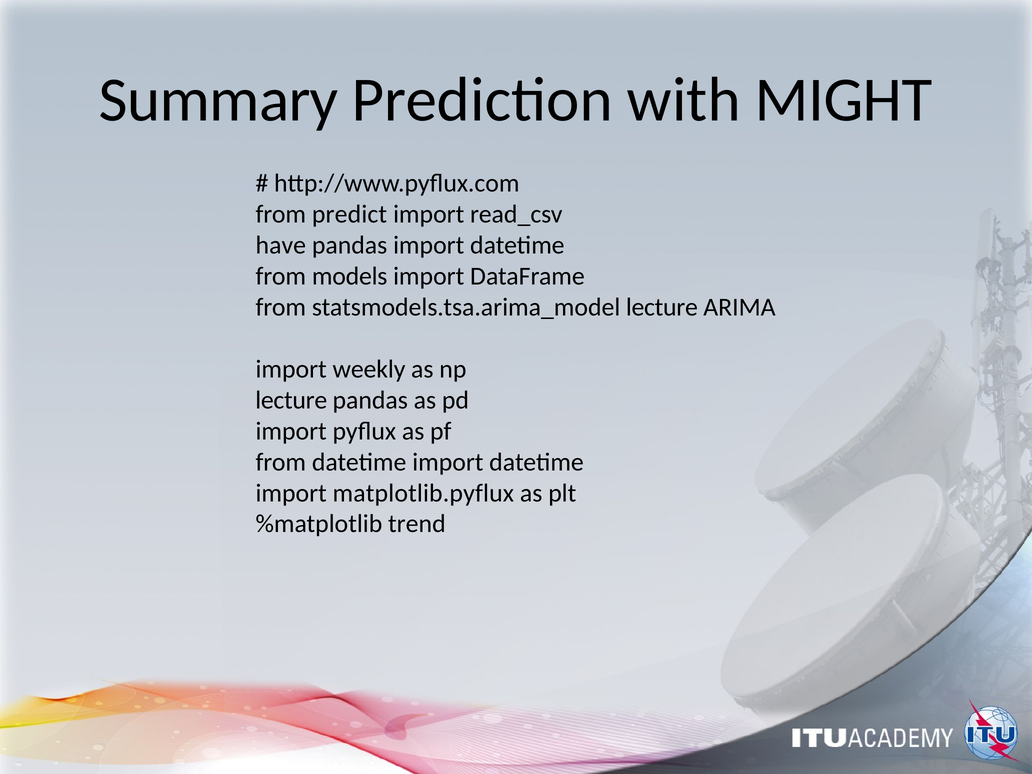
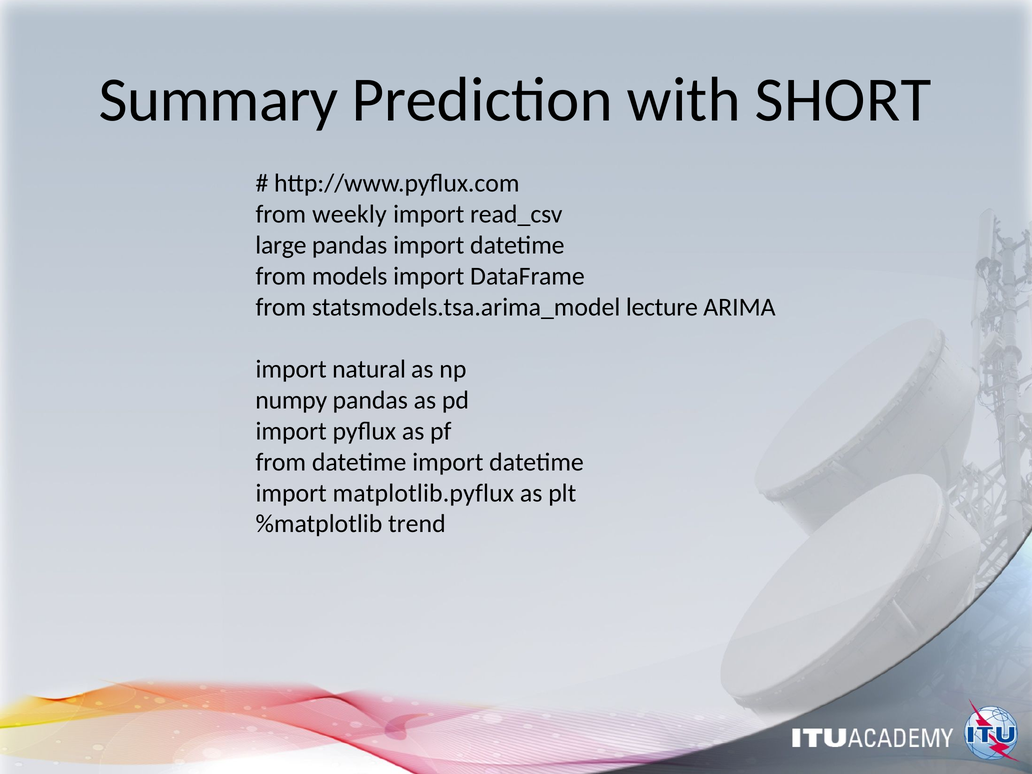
MIGHT: MIGHT -> SHORT (843, 100)
predict: predict -> weekly (349, 214)
have: have -> large (281, 245)
weekly: weekly -> natural (369, 369)
lecture: lecture -> numpy (291, 400)
